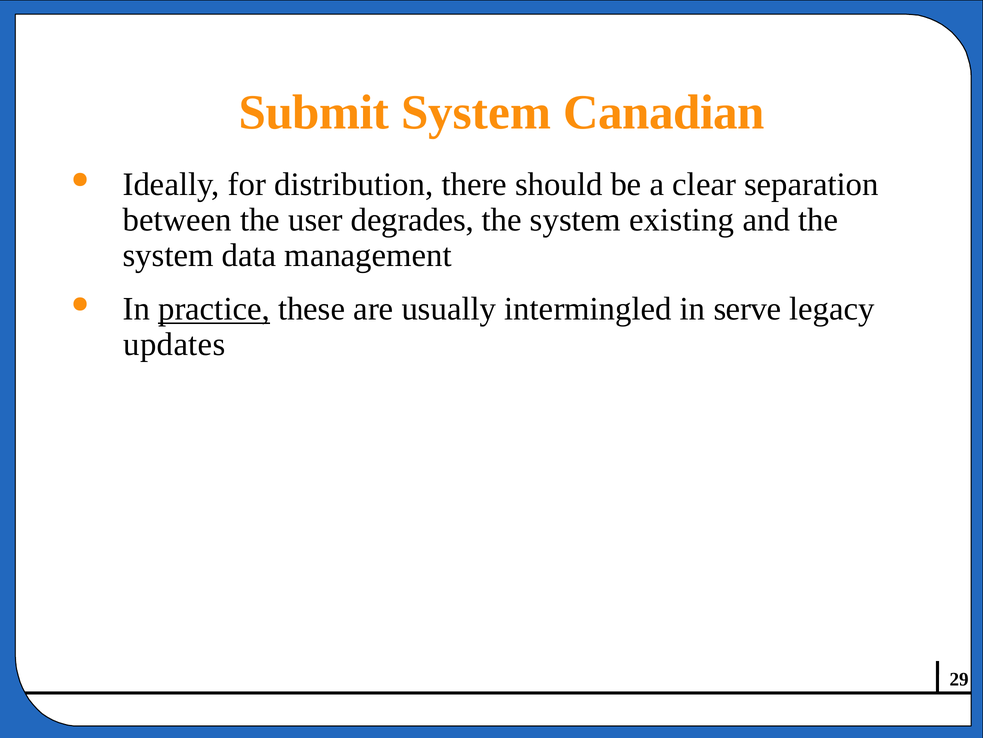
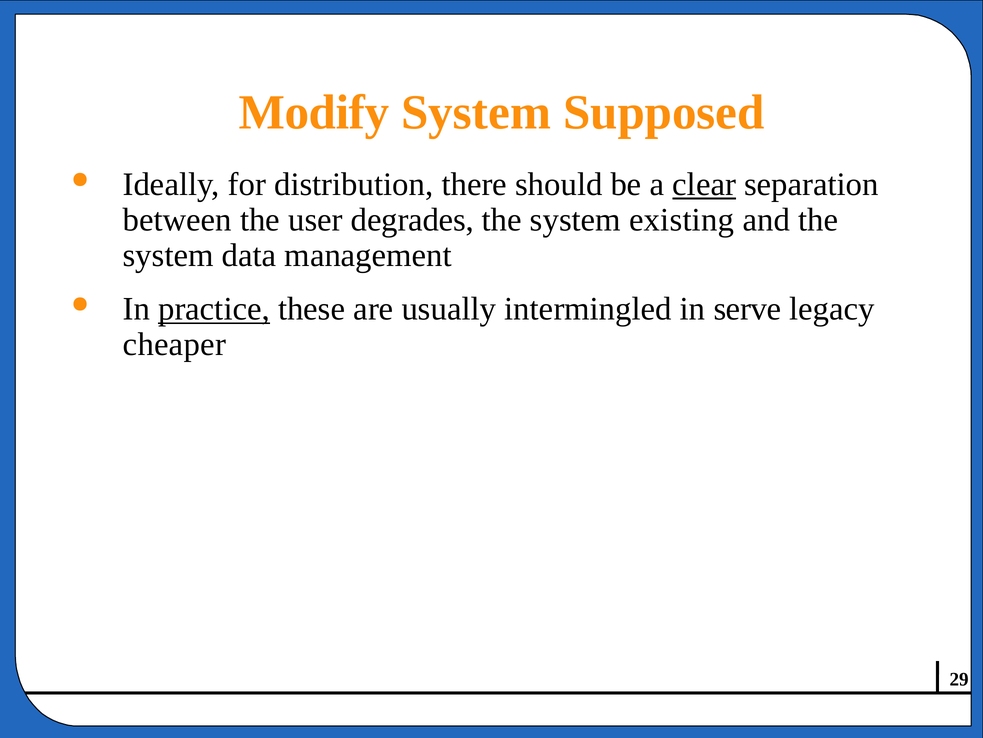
Submit: Submit -> Modify (314, 112)
Canadian: Canadian -> Supposed (664, 112)
clear underline: none -> present (704, 184)
updates: updates -> cheaper (174, 344)
